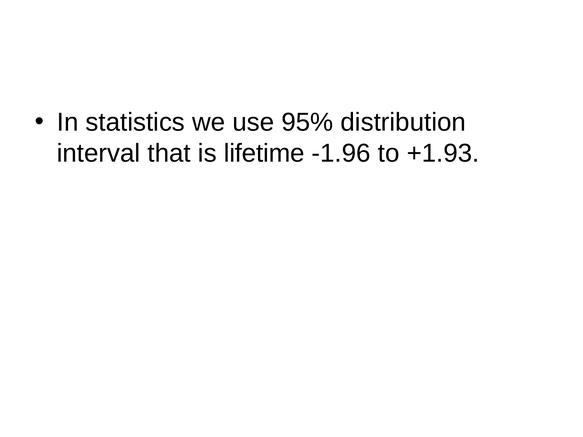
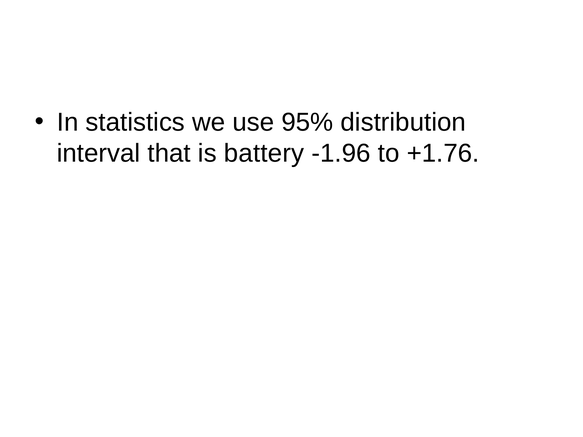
lifetime: lifetime -> battery (264, 153)
+1.93: +1.93 -> +1.76 (443, 153)
